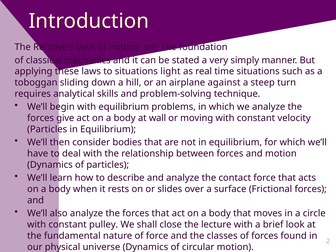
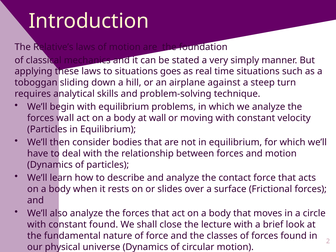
light: light -> goes (171, 71)
forces give: give -> wall (65, 118)
constant pulley: pulley -> found (104, 225)
